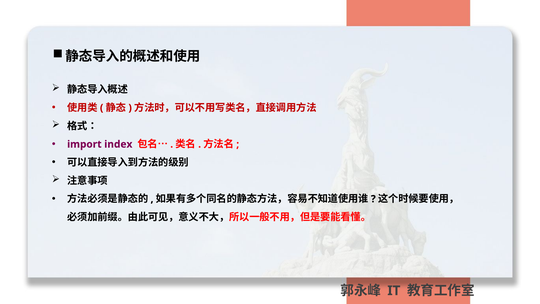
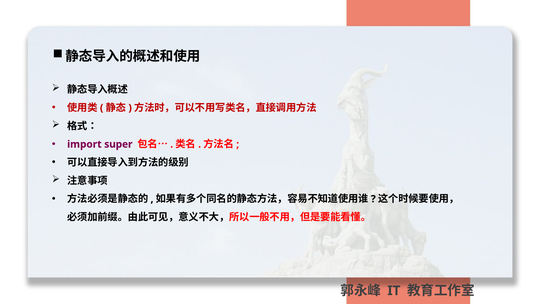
index: index -> super (118, 144)
